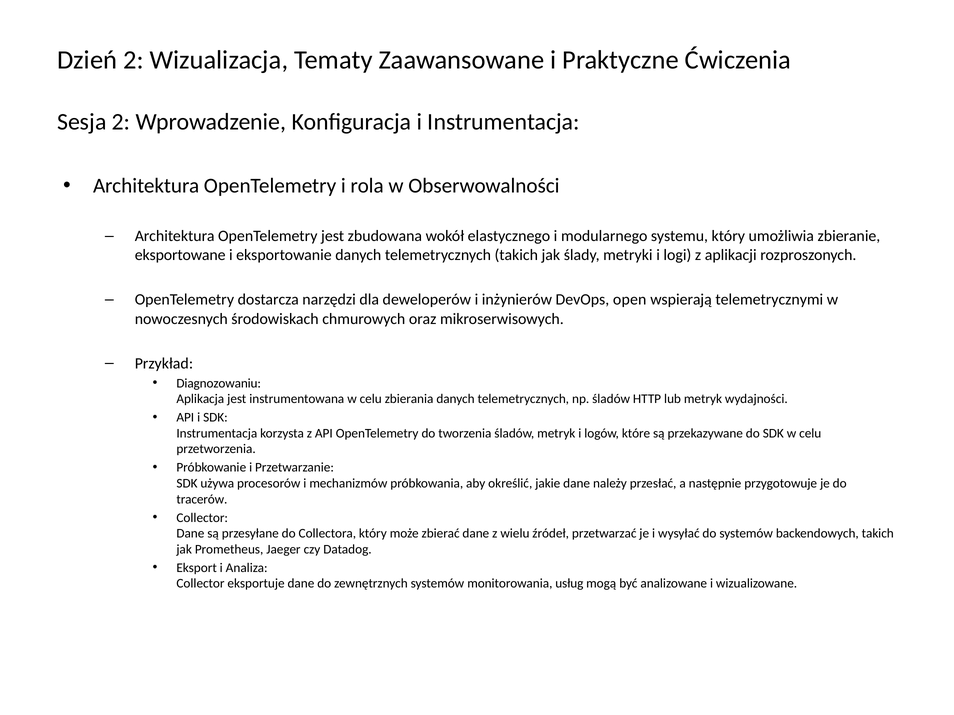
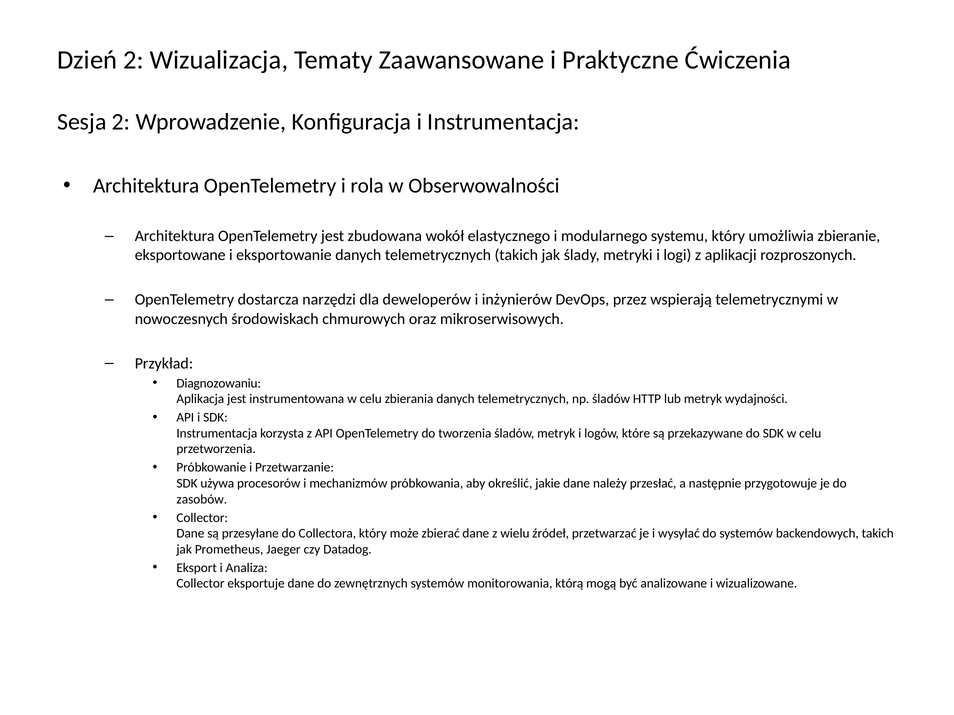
open: open -> przez (630, 300)
tracerów: tracerów -> zasobów (202, 500)
usług: usług -> którą (569, 584)
